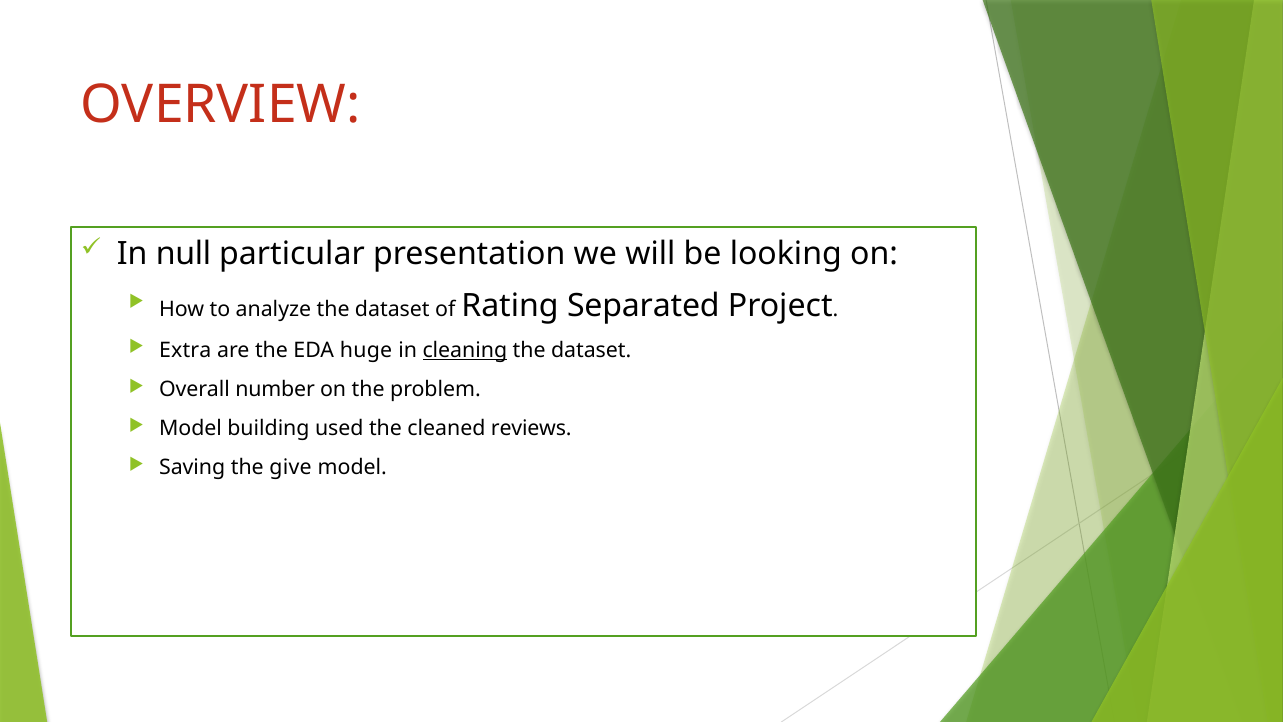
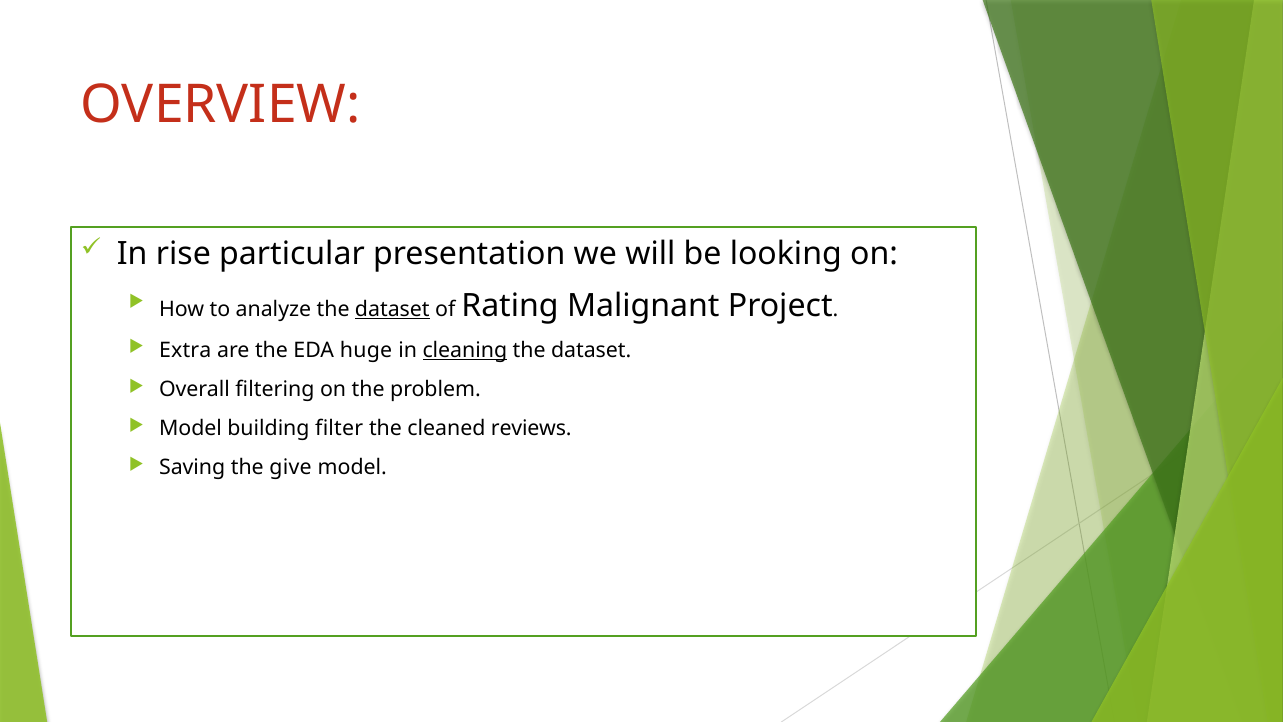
null: null -> rise (183, 254)
dataset underline: none -> present (392, 309)
Separated: Separated -> Malignant (643, 306)
number: number -> filtering (275, 389)
used: used -> filter (339, 428)
